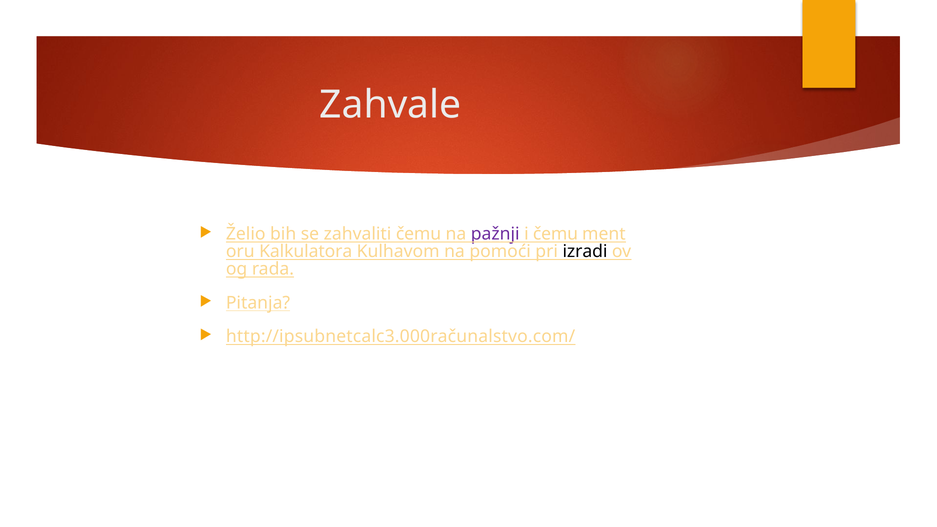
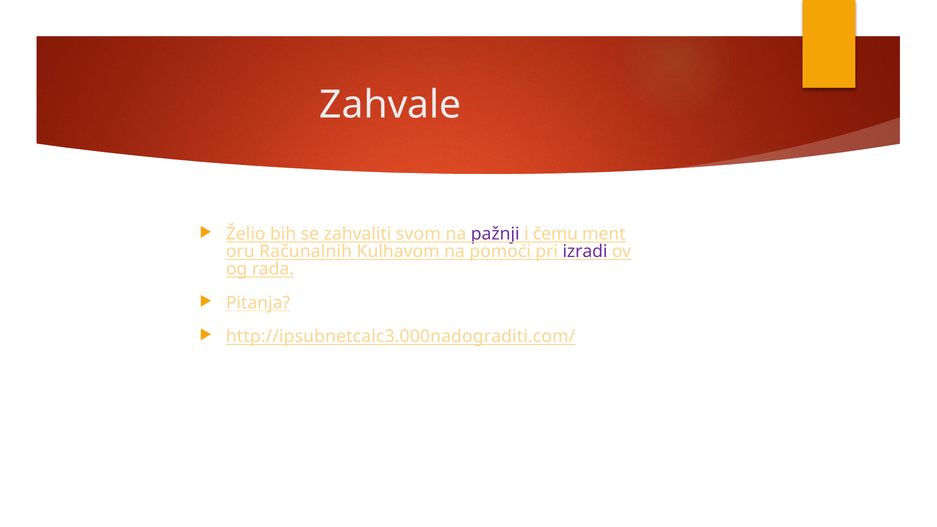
zahvaliti čemu: čemu -> svom (418, 234)
Kalkulatora: Kalkulatora -> Računalnih (306, 252)
izradi colour: black -> purple (585, 252)
http://ipsubnetcalc3.000računalstvo.com/: http://ipsubnetcalc3.000računalstvo.com/ -> http://ipsubnetcalc3.000nadograditi.com/ (401, 336)
